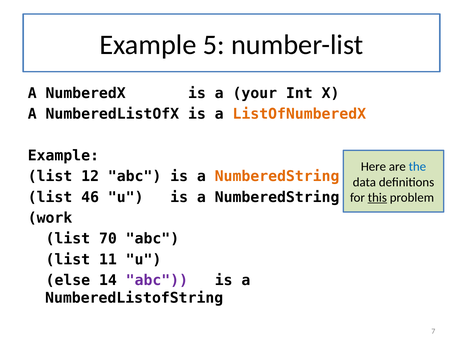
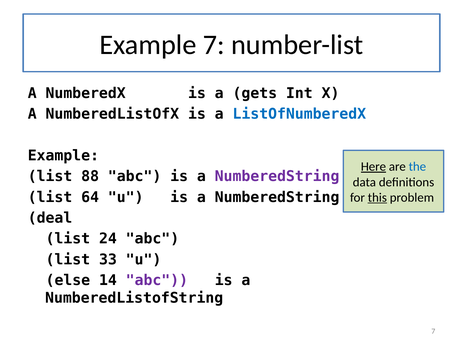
Example 5: 5 -> 7 (214, 45)
your: your -> gets (255, 93)
ListOfNumberedX colour: orange -> blue (299, 114)
Here underline: none -> present (373, 167)
12: 12 -> 88 (90, 177)
NumberedString colour: orange -> purple (277, 177)
46: 46 -> 64 (90, 197)
work: work -> deal (50, 218)
70: 70 -> 24 (108, 239)
11: 11 -> 33 (108, 260)
